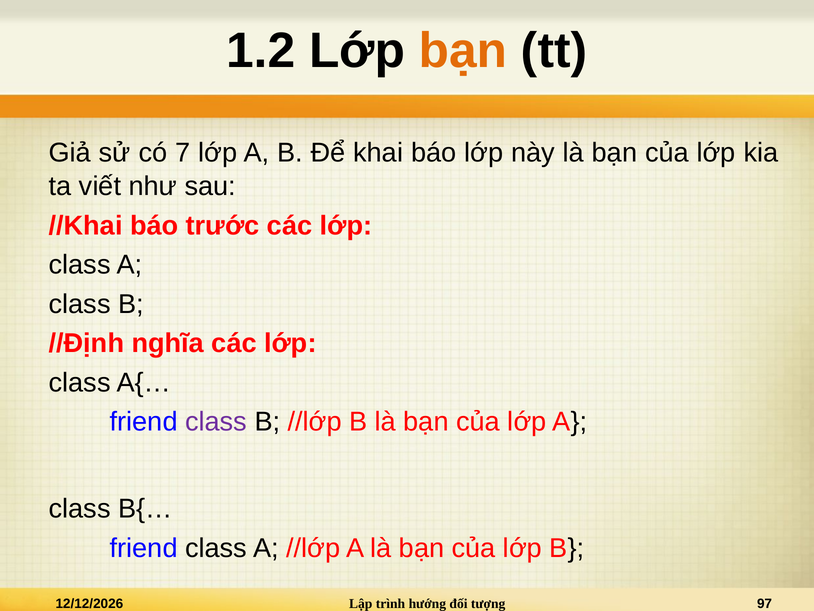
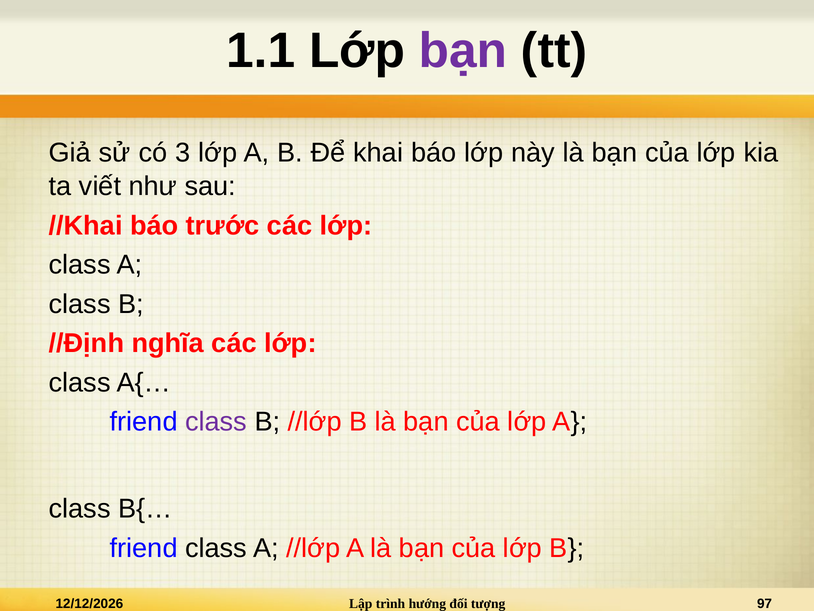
1.2: 1.2 -> 1.1 (261, 51)
bạn colour: orange -> purple (463, 51)
7: 7 -> 3 (183, 152)
